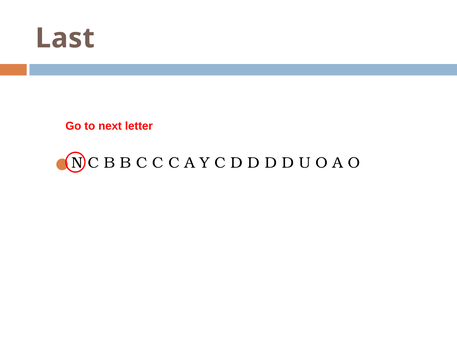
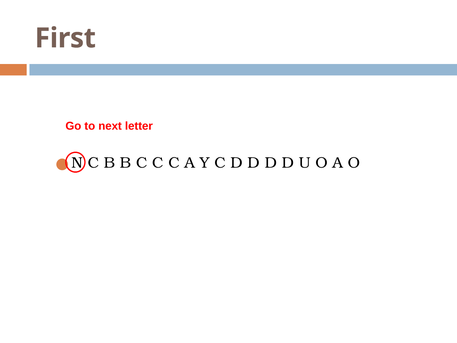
Last: Last -> First (65, 38)
